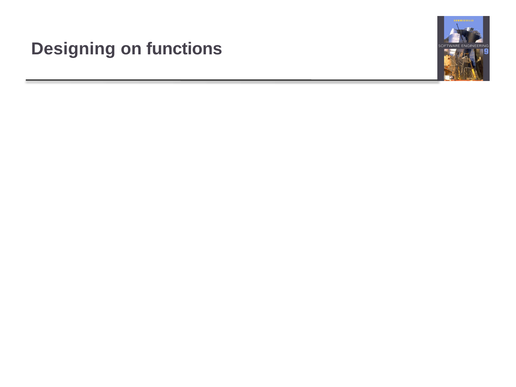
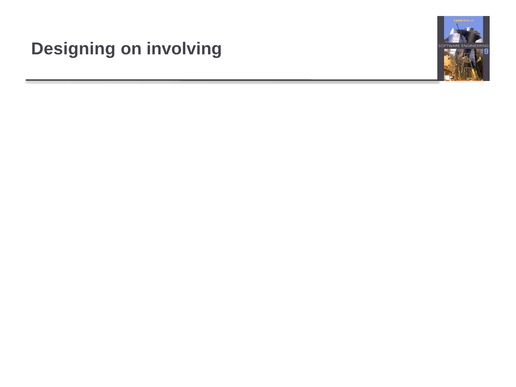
functions: functions -> involving (184, 49)
